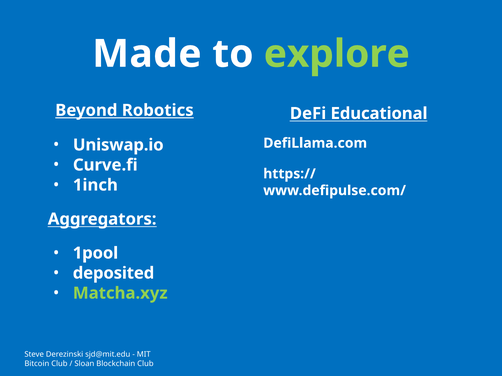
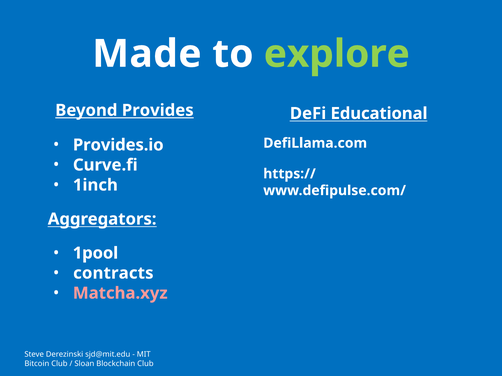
Robotics: Robotics -> Provides (158, 110)
Uniswap.io: Uniswap.io -> Provides.io (118, 145)
deposited: deposited -> contracts (113, 273)
Matcha.xyz colour: light green -> pink (120, 294)
